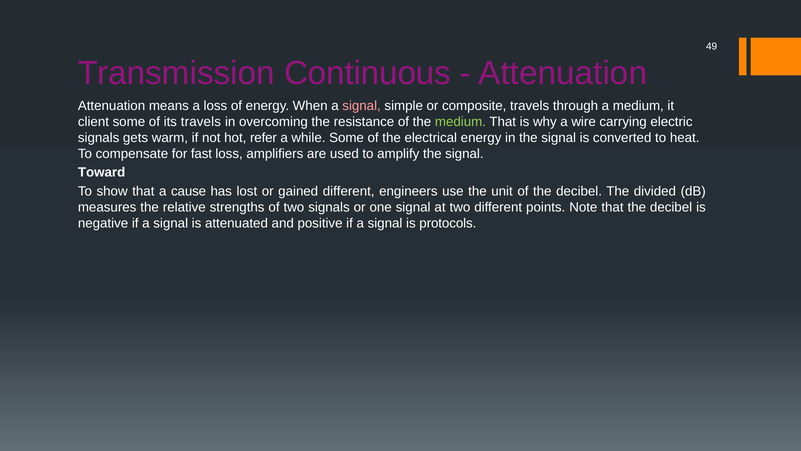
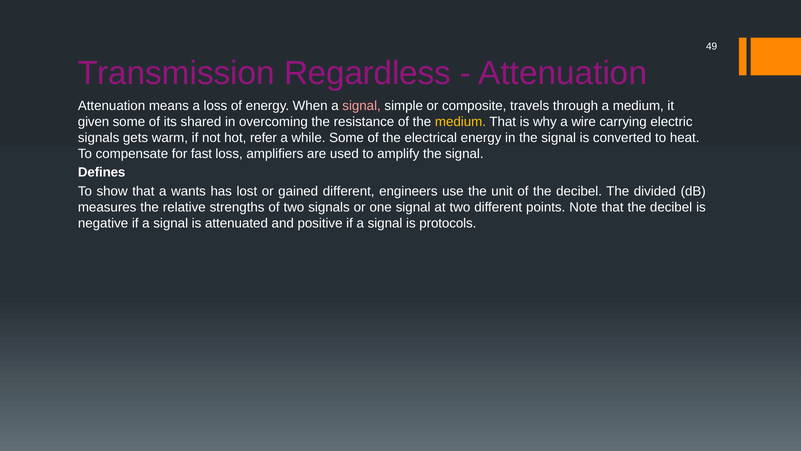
Continuous: Continuous -> Regardless (367, 73)
client: client -> given (94, 122)
its travels: travels -> shared (201, 122)
medium colour: light green -> yellow (460, 122)
Toward: Toward -> Defines (102, 172)
cause: cause -> wants (189, 191)
